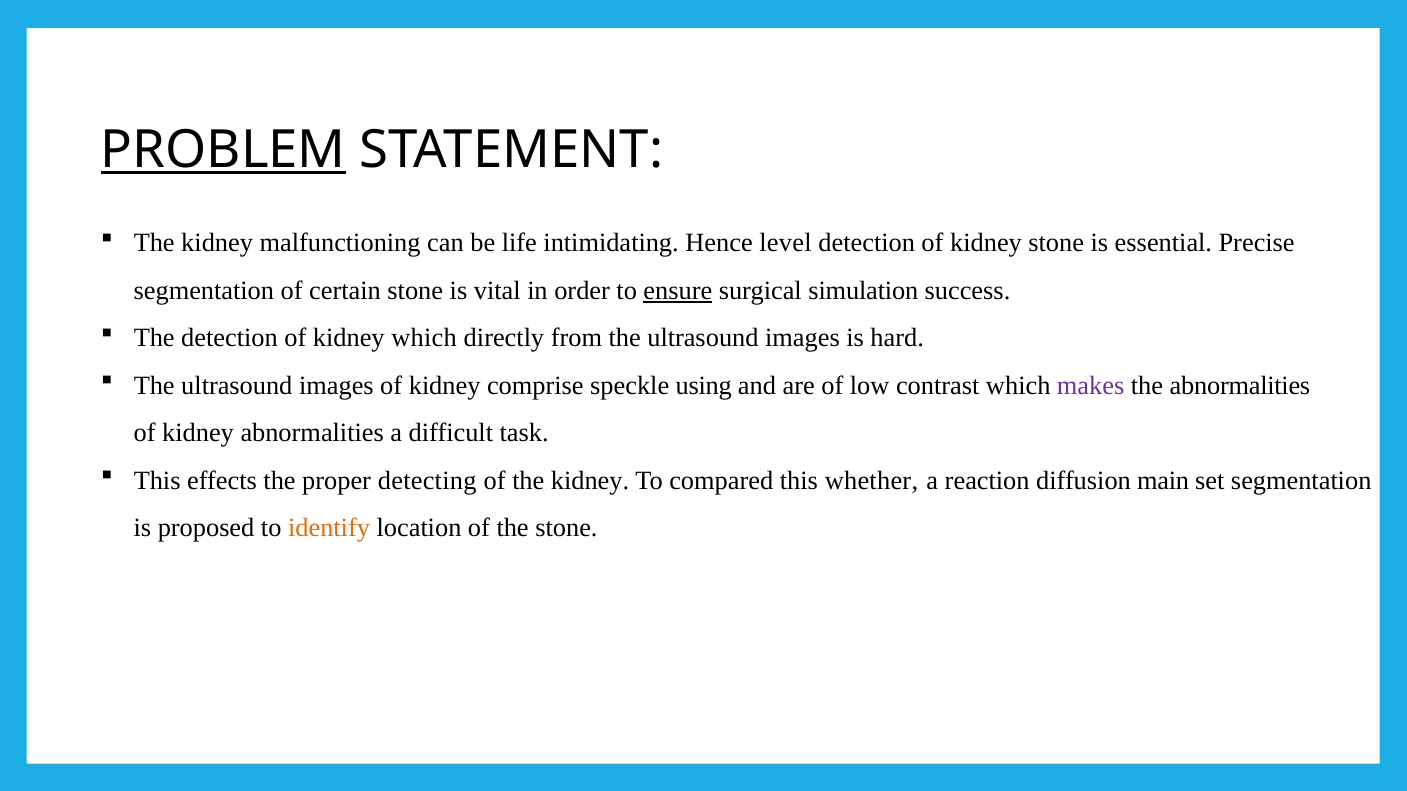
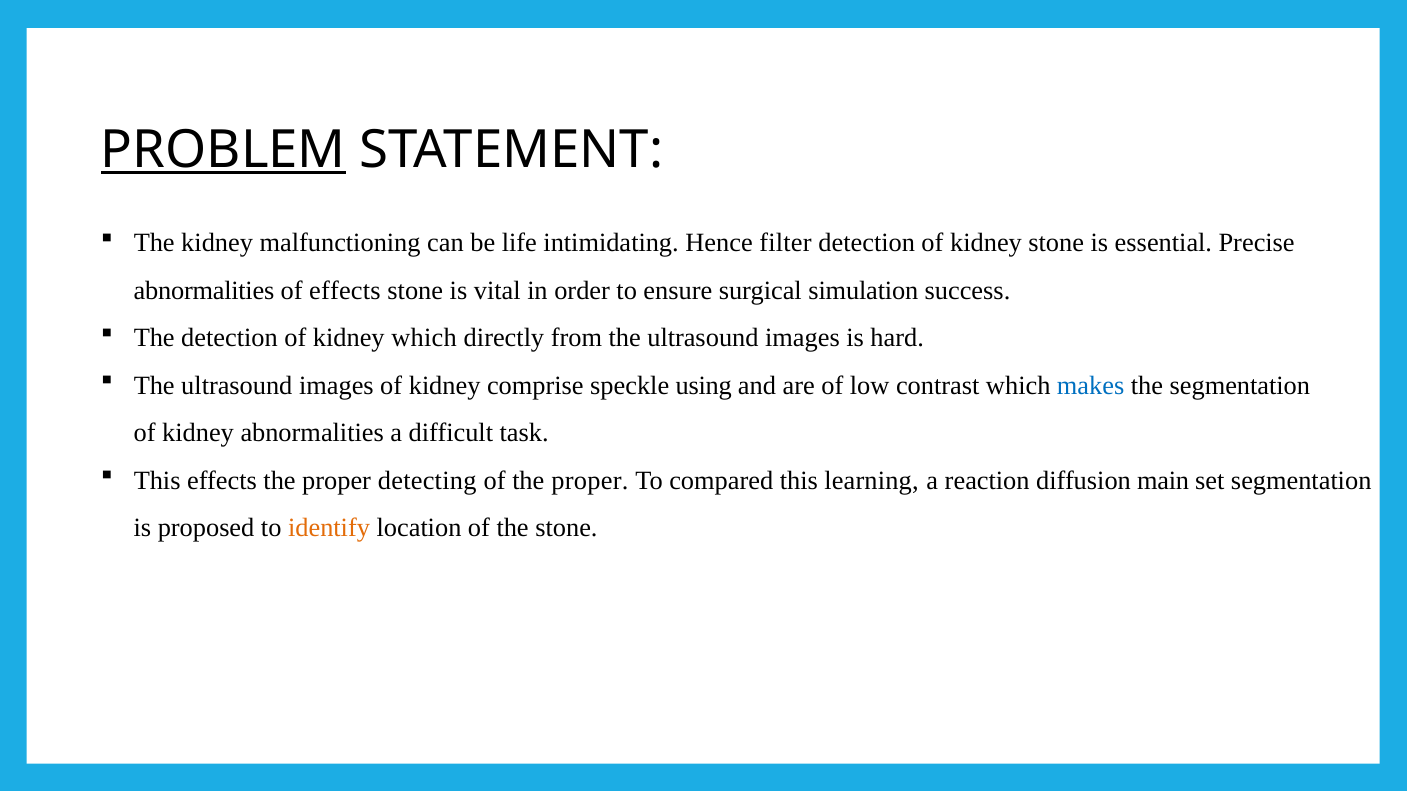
level: level -> filter (785, 243)
segmentation: segmentation -> abnormalities (204, 291)
of certain: certain -> effects (345, 291)
ensure underline: present -> none (678, 291)
makes colour: purple -> blue (1091, 386)
the abnormalities: abnormalities -> segmentation (1240, 386)
of the kidney: kidney -> proper (590, 481)
whether: whether -> learning (871, 481)
